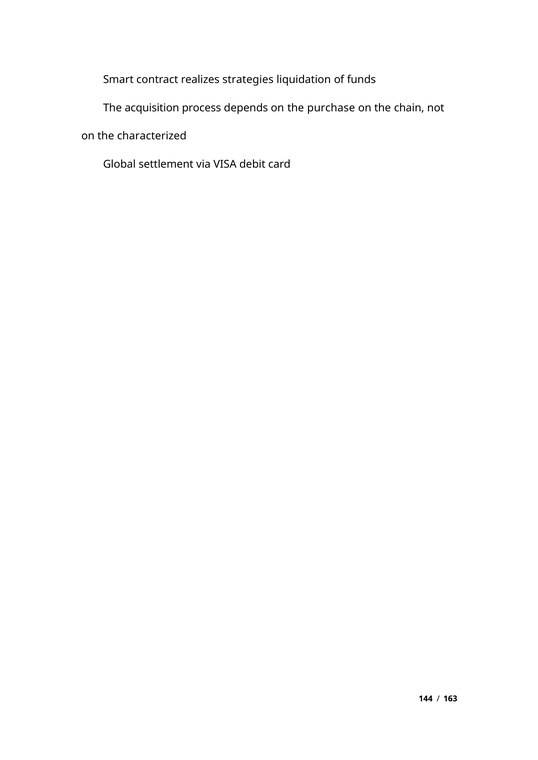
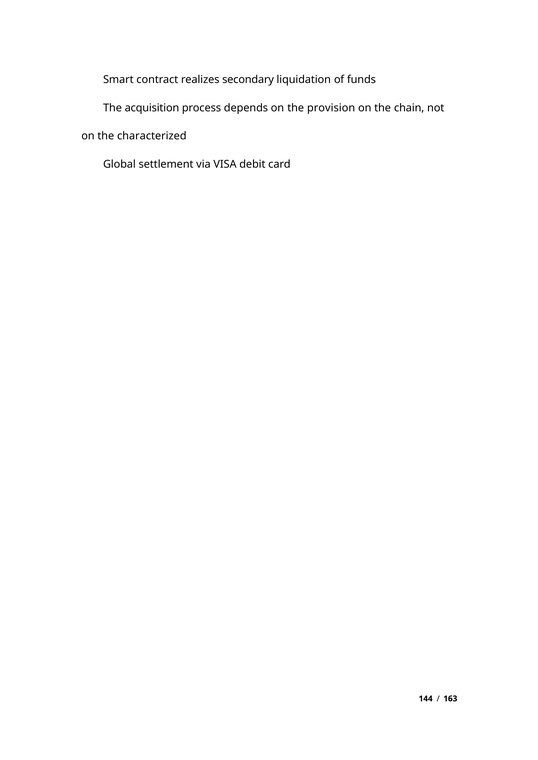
strategies: strategies -> secondary (248, 80)
purchase: purchase -> provision (331, 108)
